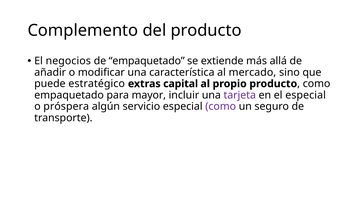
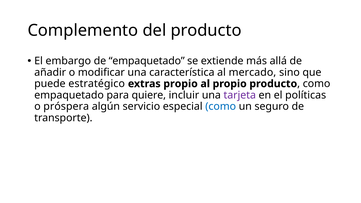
negocios: negocios -> embargo (68, 61)
extras capital: capital -> propio (181, 84)
mayor: mayor -> quiere (149, 95)
el especial: especial -> políticas (306, 95)
como colour: purple -> blue (221, 107)
